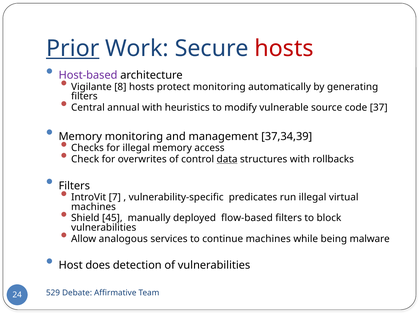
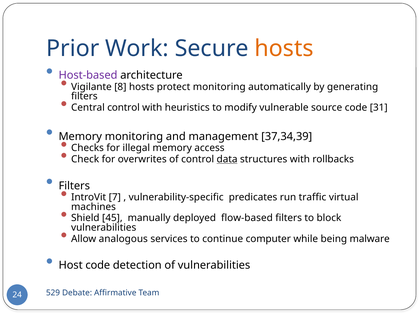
Prior underline: present -> none (73, 48)
hosts colour: red -> orange (284, 48)
Central annual: annual -> control (123, 108)
37: 37 -> 31 (379, 108)
run illegal: illegal -> traffic (313, 198)
continue machines: machines -> computer (268, 239)
Host does: does -> code (98, 265)
